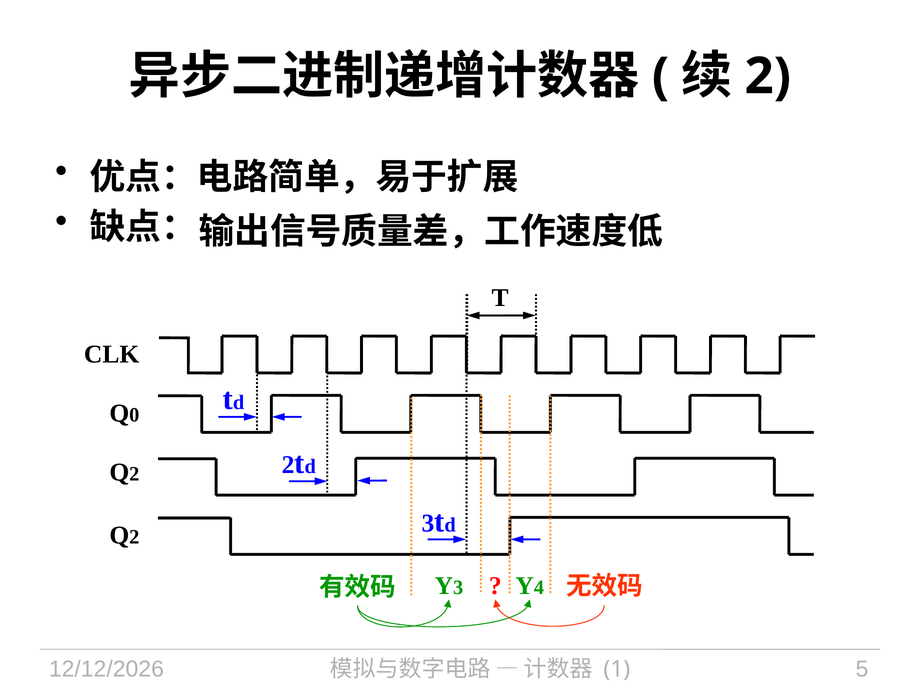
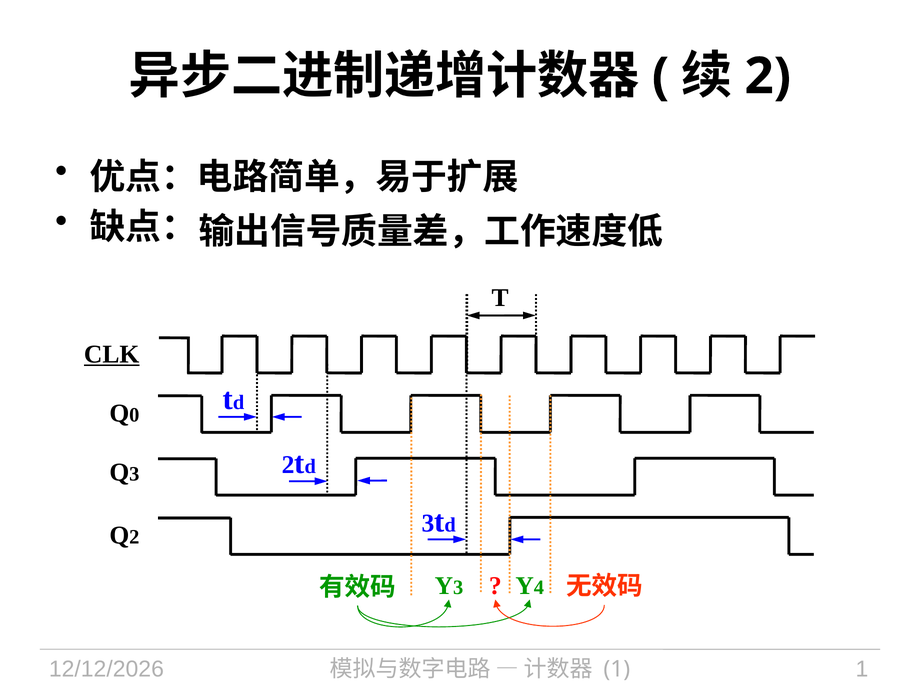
CLK underline: none -> present (112, 354)
2: 2 -> 3 (134, 474)
1 5: 5 -> 1 (862, 669)
